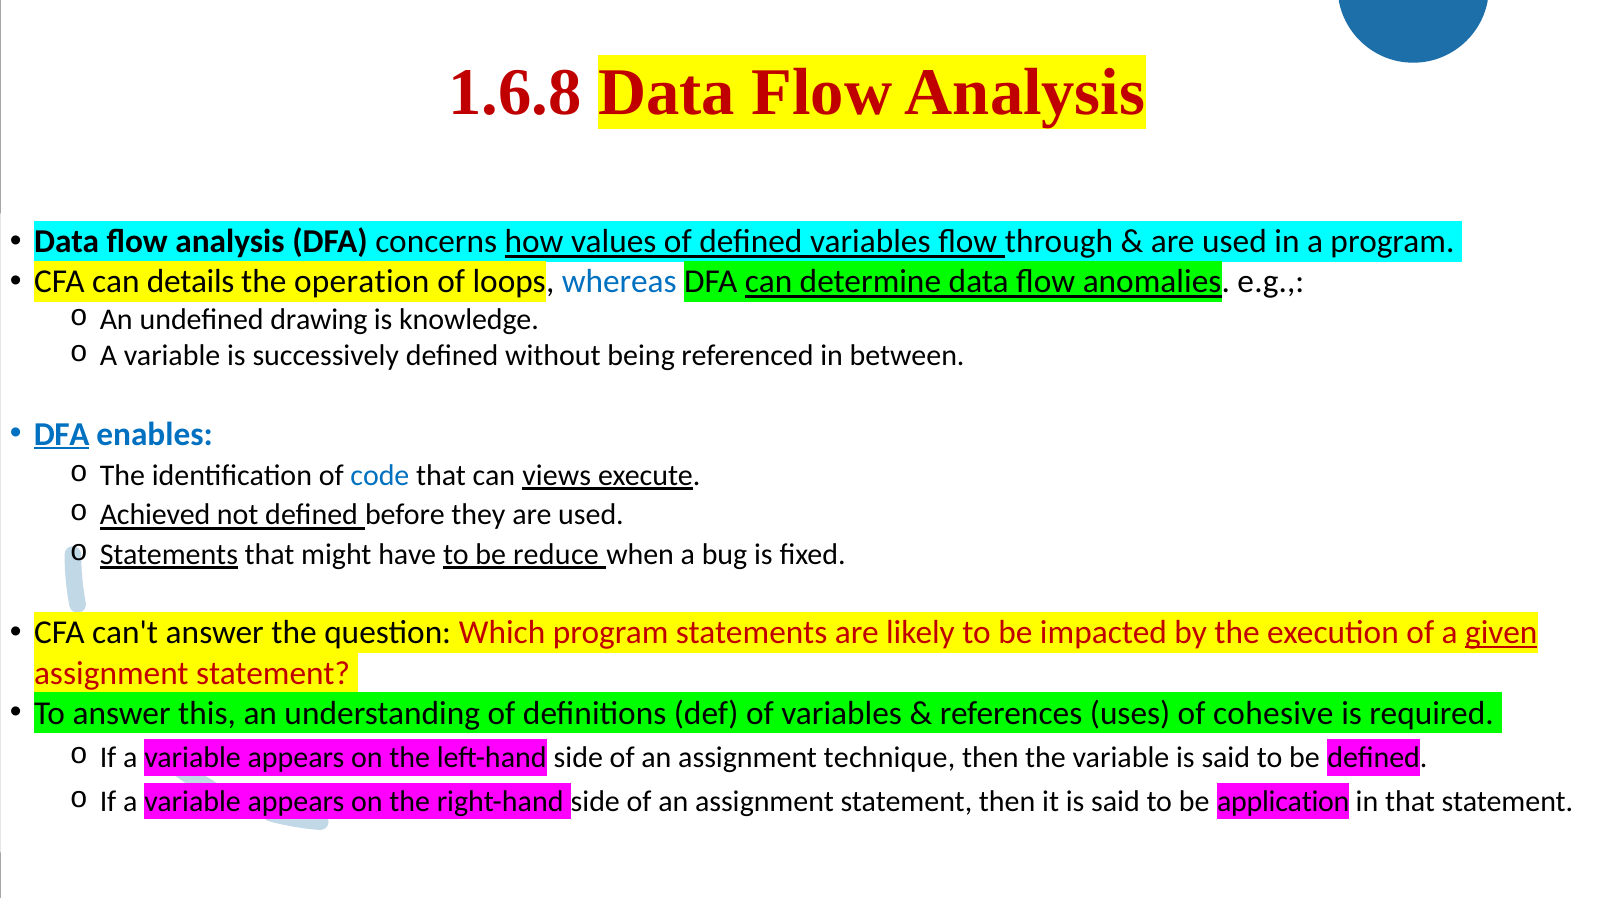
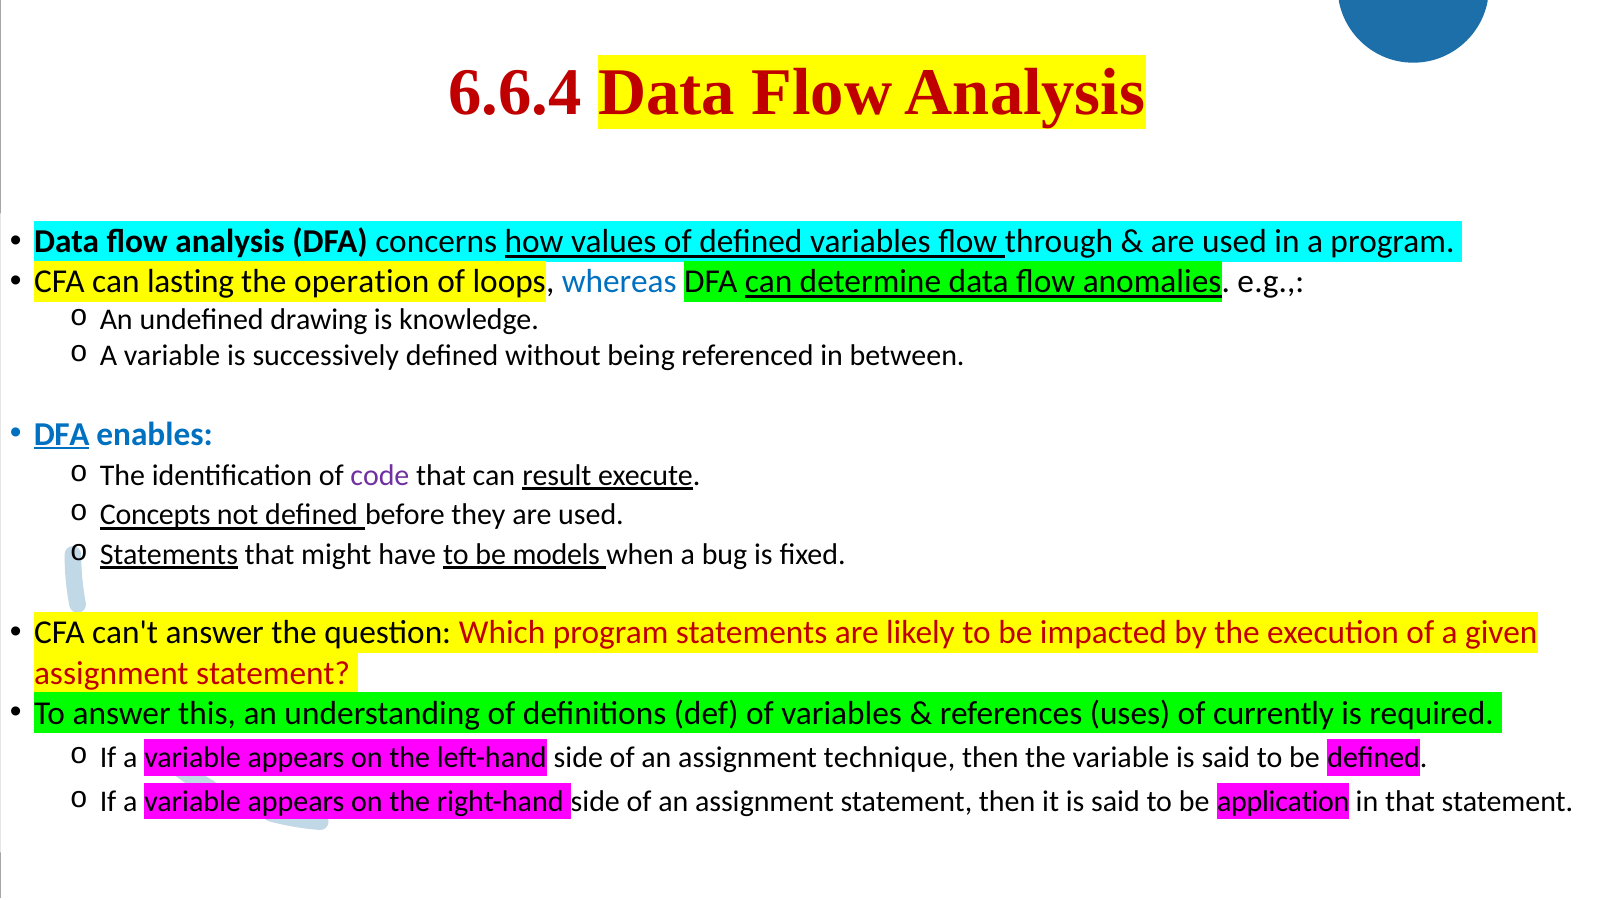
1.6.8: 1.6.8 -> 6.6.4 (515, 92)
details: details -> lasting (191, 282)
code colour: blue -> purple (380, 475)
views: views -> result (557, 475)
Achieved: Achieved -> Concepts (155, 515)
reduce: reduce -> models (556, 554)
given underline: present -> none (1501, 633)
cohesive: cohesive -> currently (1274, 713)
